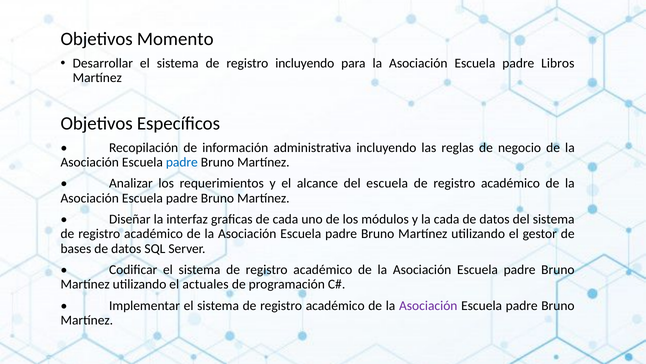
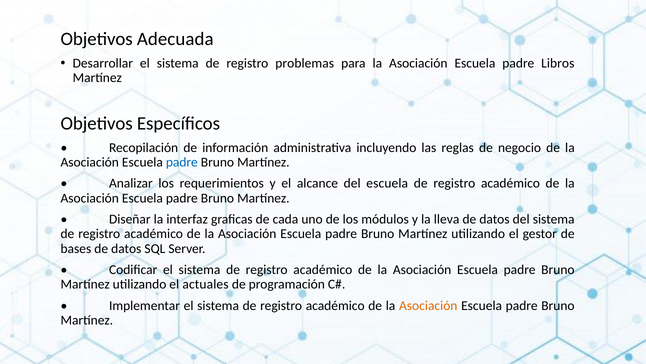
Momento: Momento -> Adecuada (175, 39)
registro incluyendo: incluyendo -> problemas (305, 63)
la cada: cada -> lleva (447, 219)
Asociación colour: purple -> orange (428, 305)
